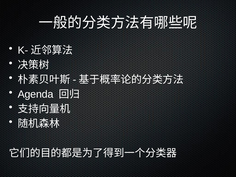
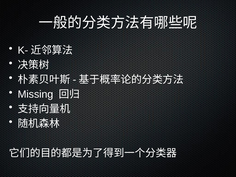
Agenda: Agenda -> Missing (35, 94)
